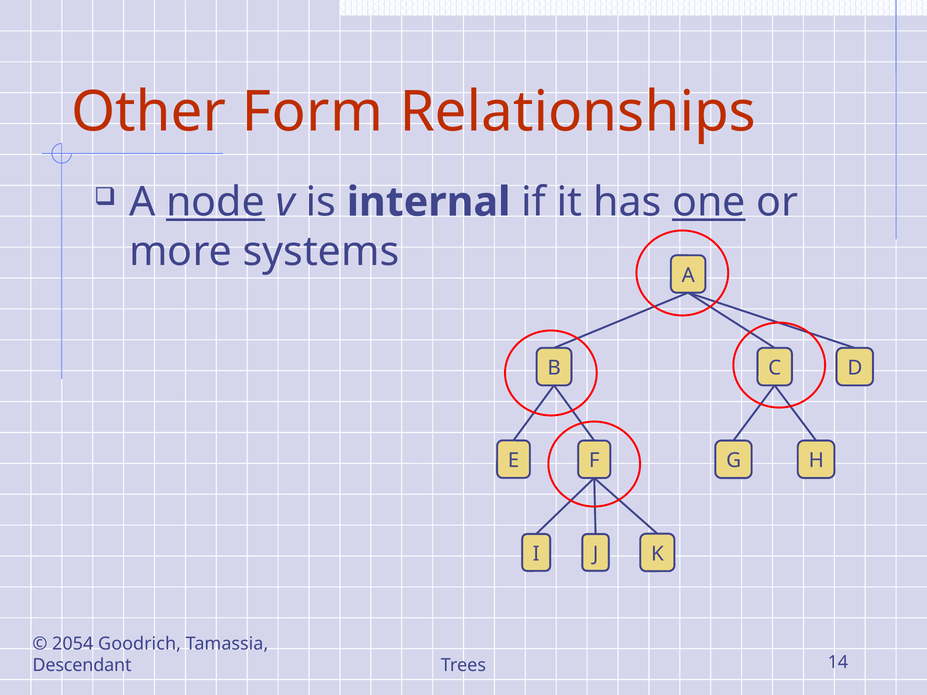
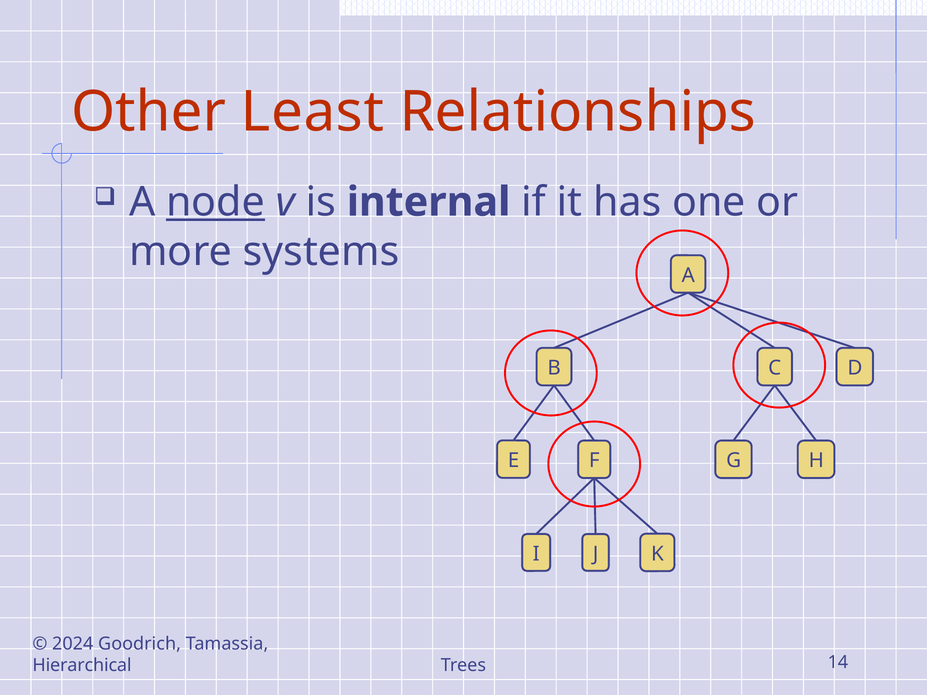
Form: Form -> Least (312, 112)
one underline: present -> none (709, 202)
2054: 2054 -> 2024 (73, 644)
Descendant: Descendant -> Hierarchical (82, 666)
